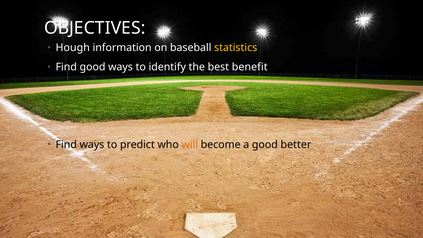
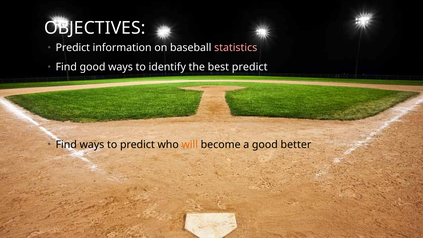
Hough: Hough -> Predict (73, 48)
statistics colour: yellow -> pink (236, 48)
best benefit: benefit -> predict (250, 67)
